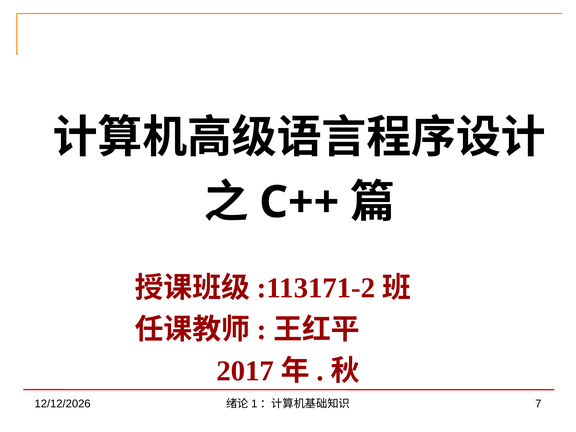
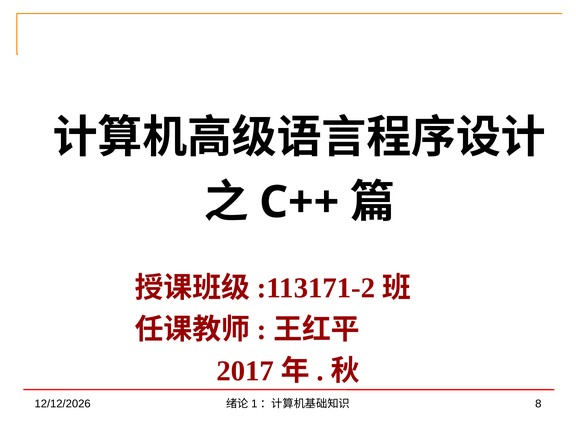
7: 7 -> 8 (538, 404)
